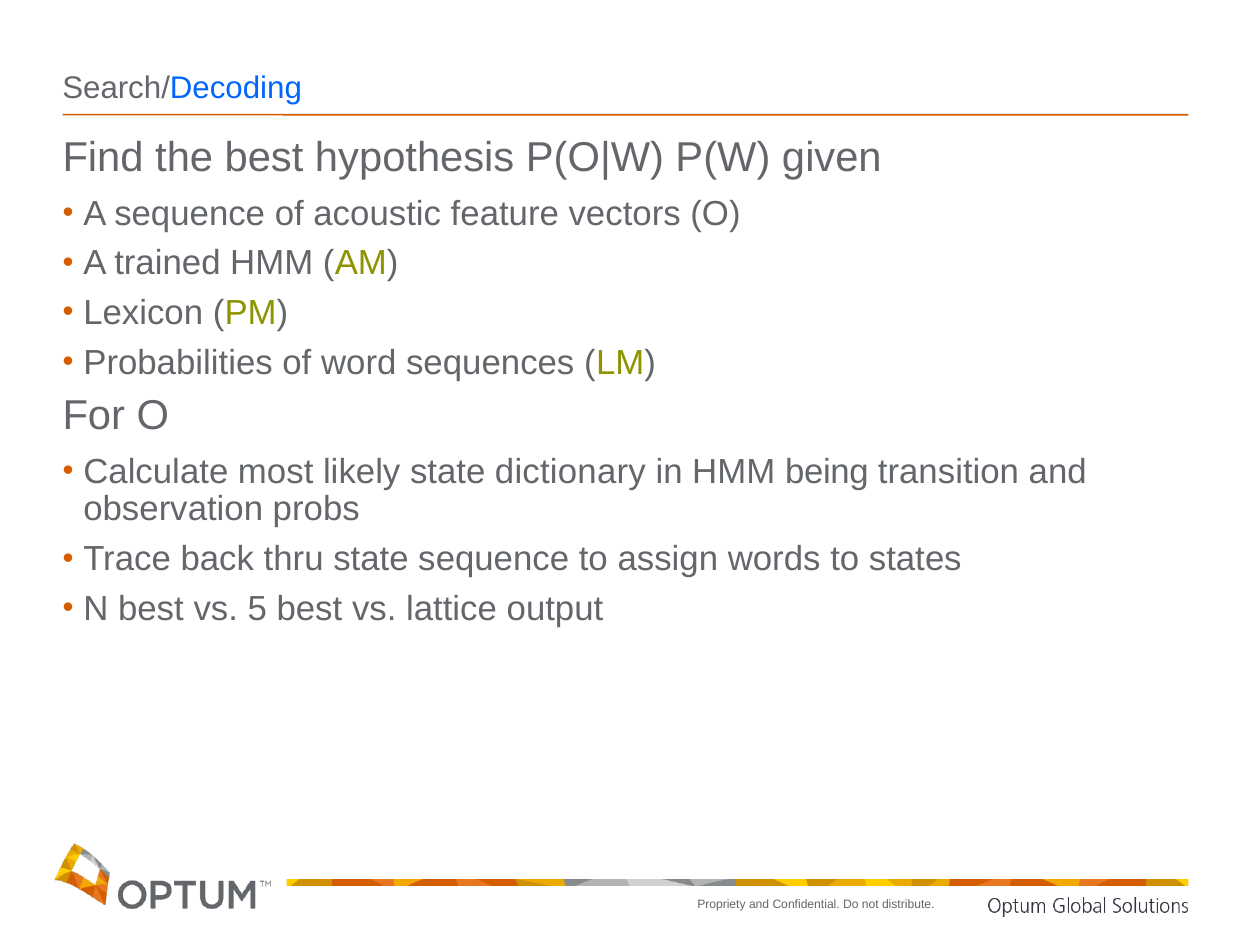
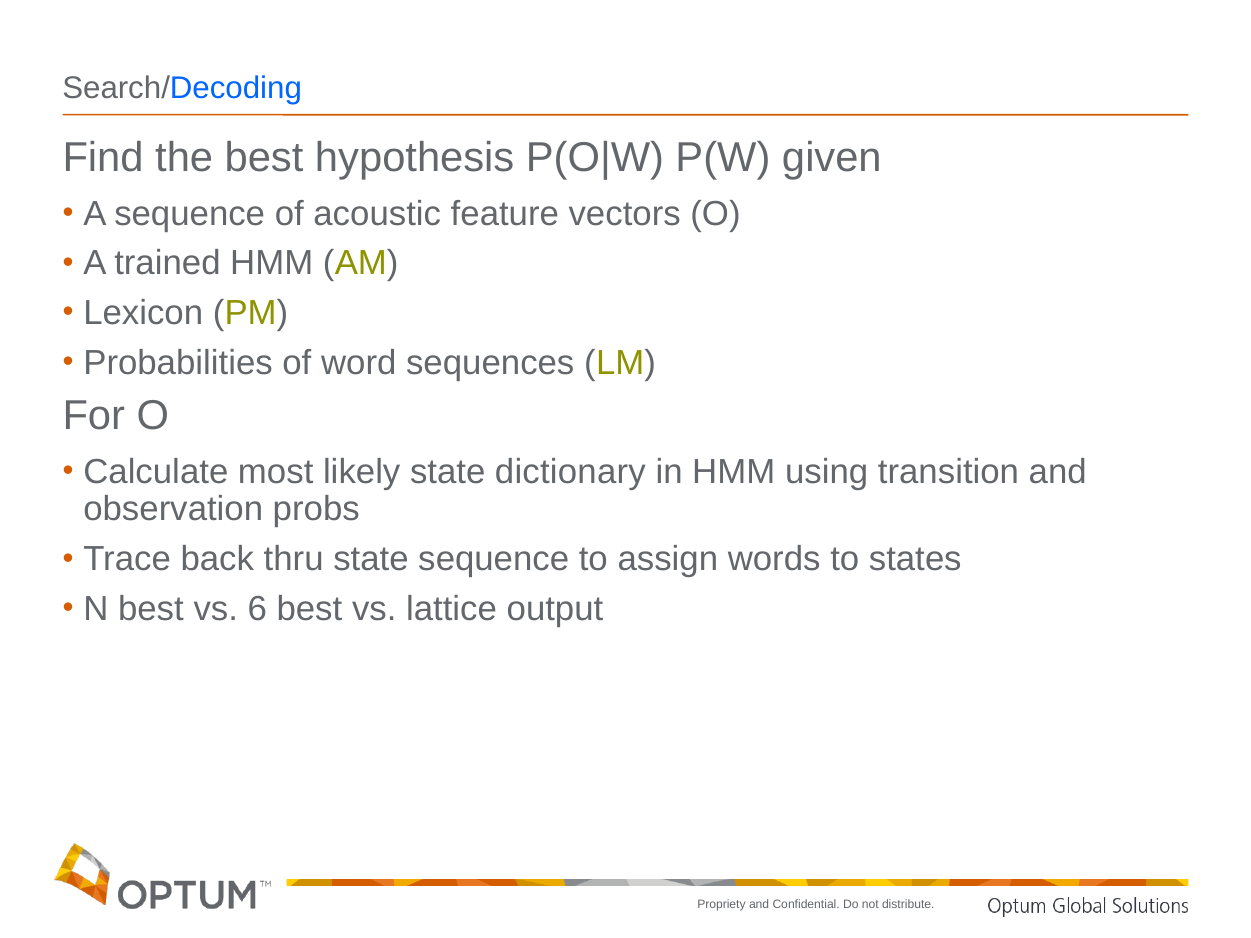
being: being -> using (827, 472)
5: 5 -> 6 (257, 609)
